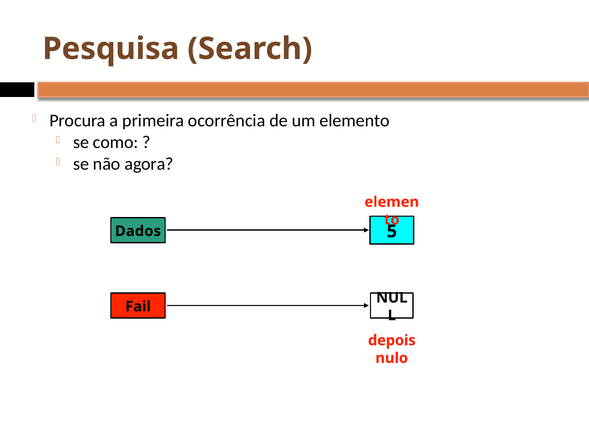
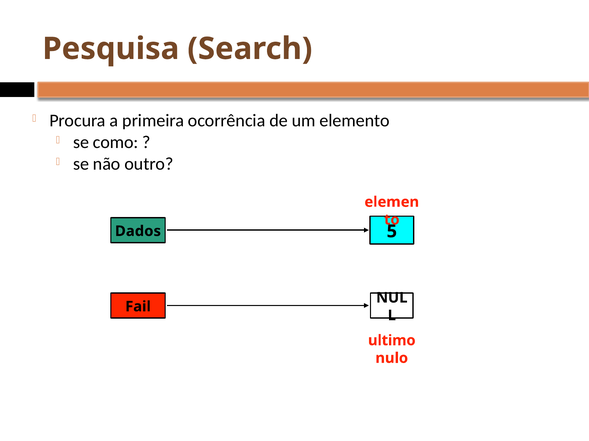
agora: agora -> outro (149, 164)
depois: depois -> ultimo (392, 341)
